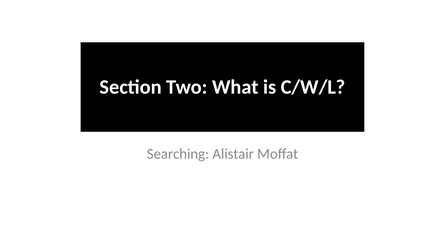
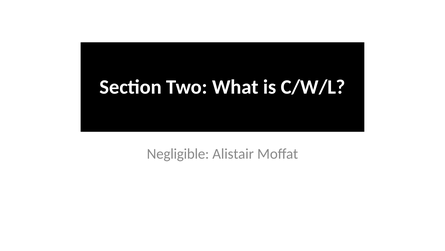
Searching: Searching -> Negligible (178, 153)
